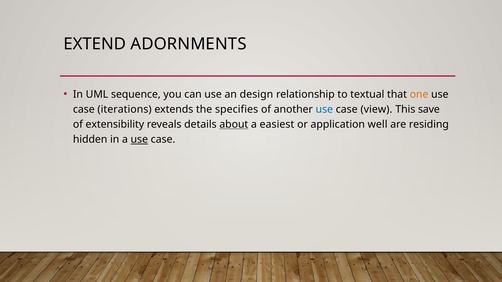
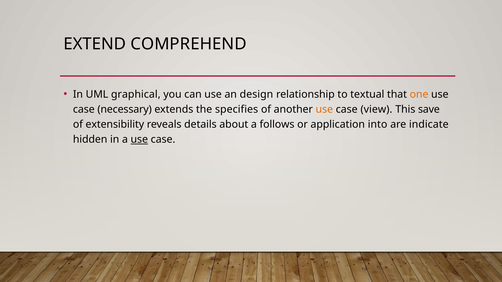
ADORNMENTS: ADORNMENTS -> COMPREHEND (189, 44)
sequence: sequence -> graphical (136, 94)
iterations: iterations -> necessary (125, 109)
use colour: blue -> orange (324, 109)
about underline: present -> none (234, 125)
easiest: easiest -> follows (277, 125)
well: well -> into (378, 125)
residing: residing -> indicate (429, 125)
